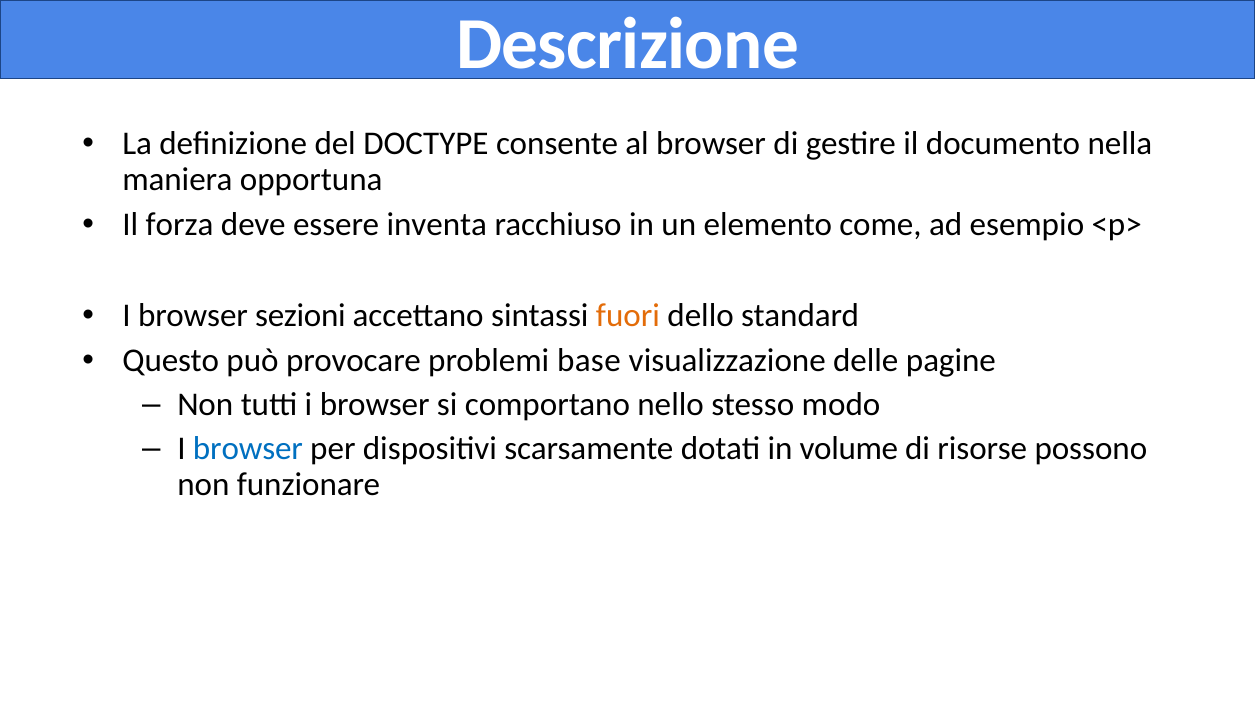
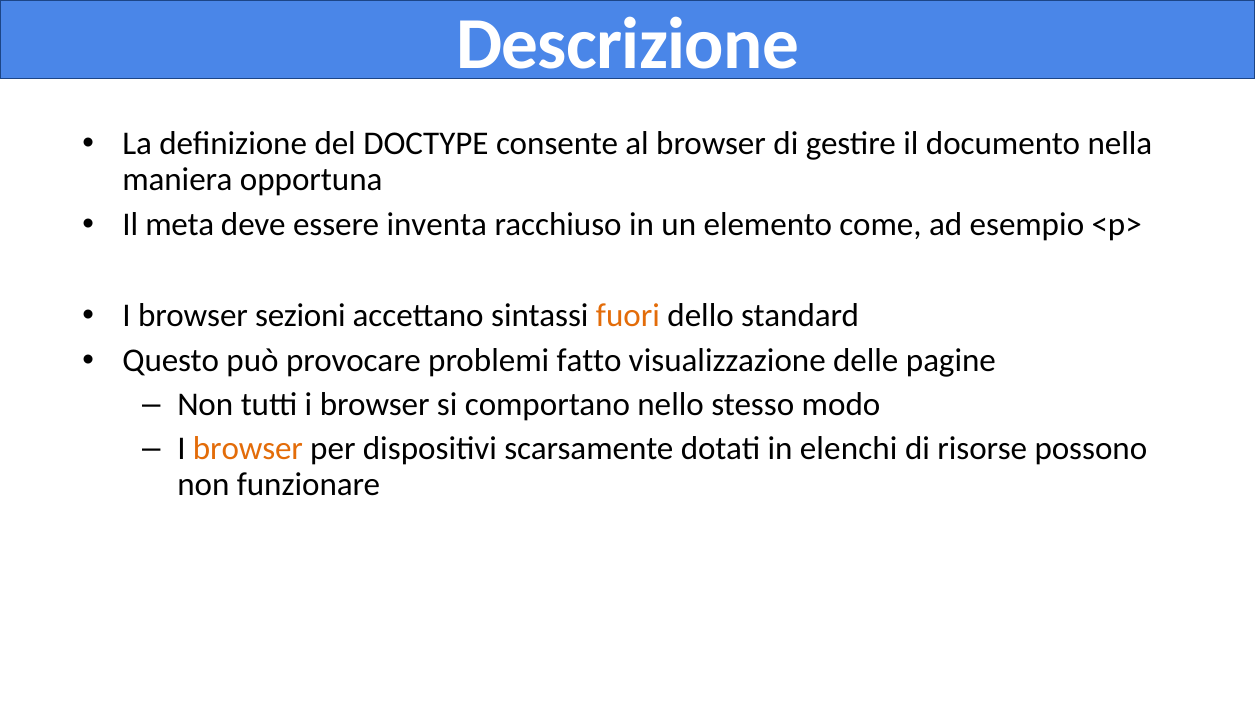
forza: forza -> meta (180, 225)
base: base -> fatto (589, 361)
browser colour: blue -> orange (248, 449)
volume: volume -> elenchi (849, 449)
